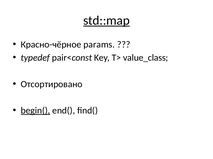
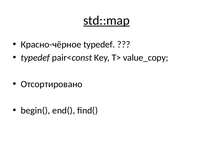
Красно-чёрное params: params -> typedef (99, 45)
value_class: value_class -> value_copy (146, 58)
begin( underline: present -> none (35, 111)
